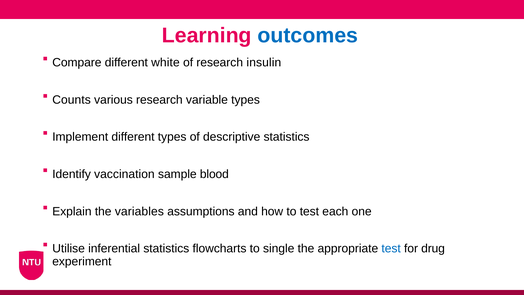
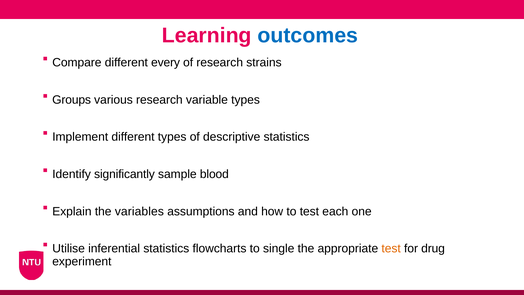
white: white -> every (166, 63)
insulin: insulin -> strains (264, 63)
Counts: Counts -> Groups (72, 100)
vaccination: vaccination -> significantly (124, 174)
test colour: blue -> orange (391, 248)
